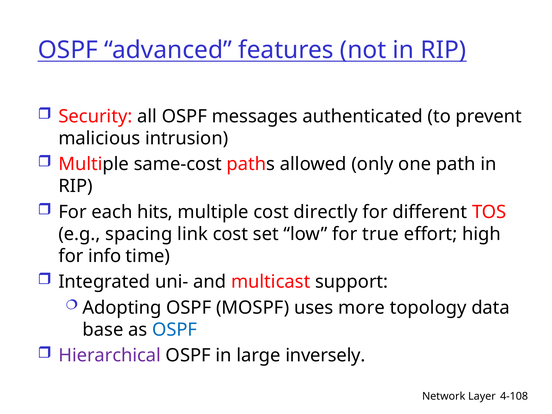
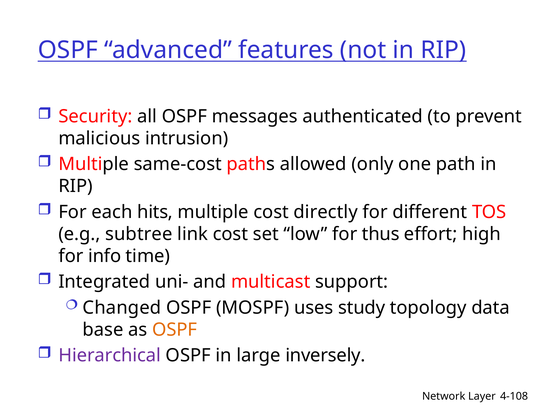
spacing: spacing -> subtree (139, 234)
true: true -> thus (381, 234)
Adopting: Adopting -> Changed (122, 308)
more: more -> study (362, 308)
OSPF colour: blue -> orange (175, 330)
